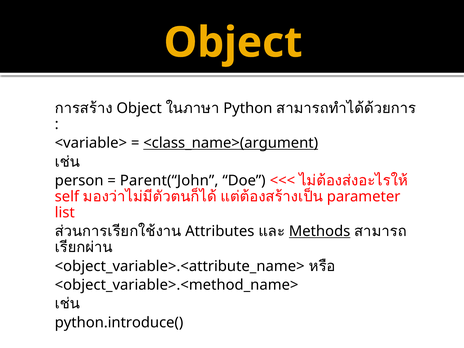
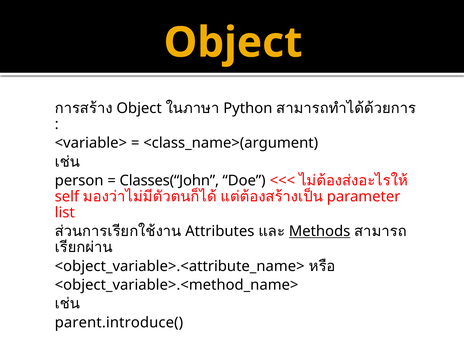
<class_name>(argument underline: present -> none (231, 143)
Parent(“John: Parent(“John -> Classes(“John (169, 181)
python.introduce(: python.introduce( -> parent.introduce( (119, 322)
